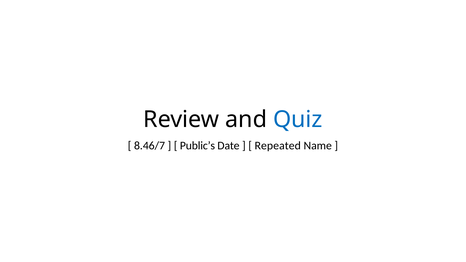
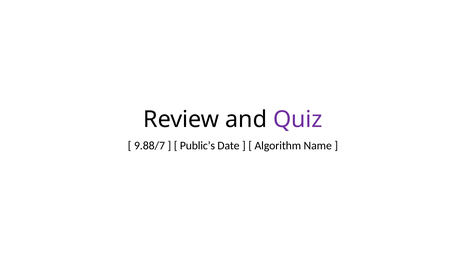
Quiz colour: blue -> purple (298, 120)
8.46/7: 8.46/7 -> 9.88/7 (150, 146)
Repeated: Repeated -> Algorithm (278, 146)
